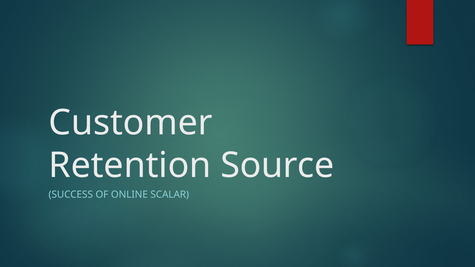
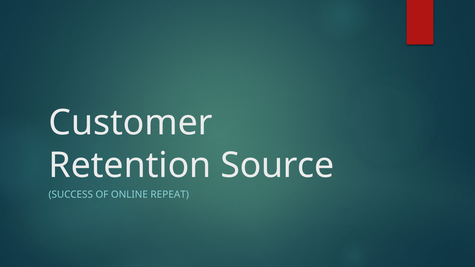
SCALAR: SCALAR -> REPEAT (170, 195)
